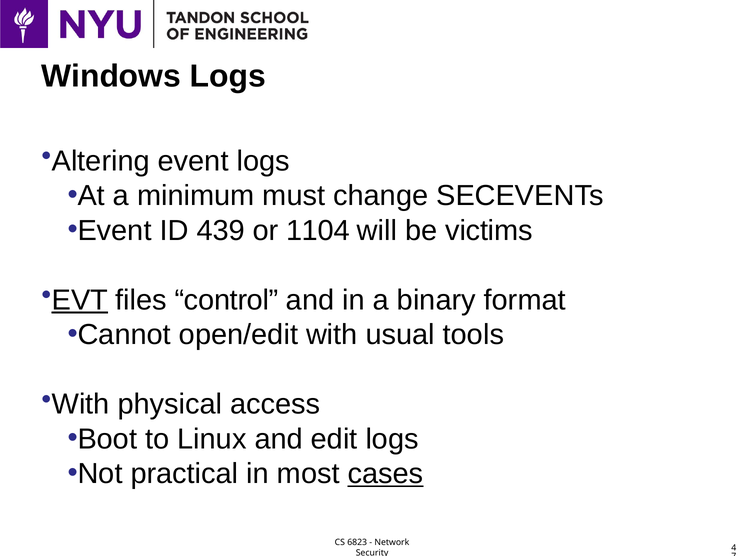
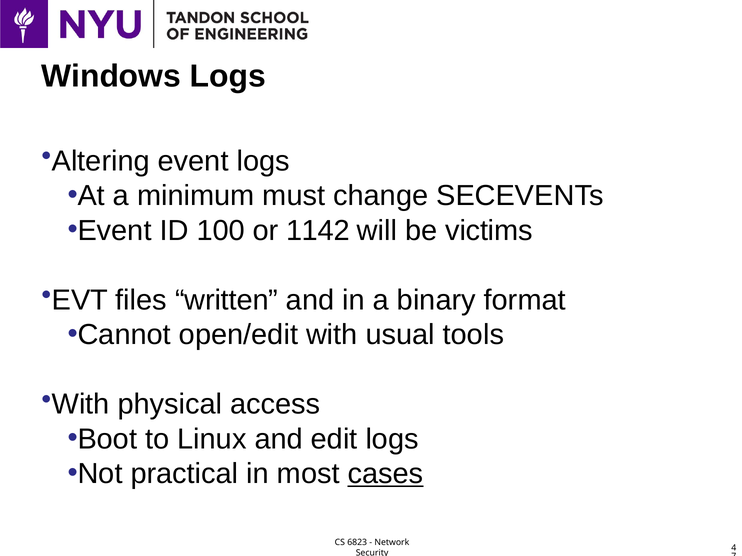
439: 439 -> 100 (221, 231)
1104: 1104 -> 1142 (318, 231)
EVT underline: present -> none (80, 300)
control: control -> written (227, 300)
